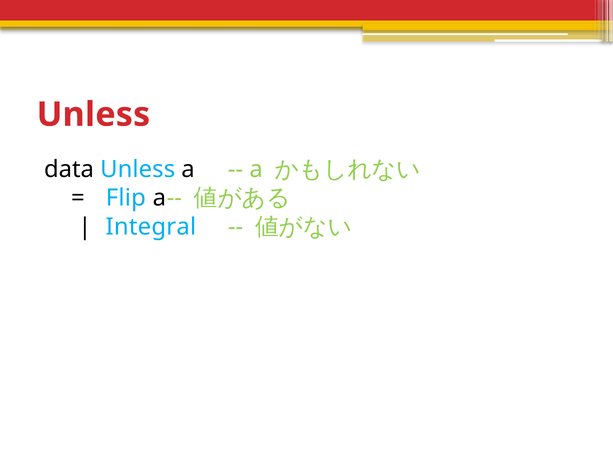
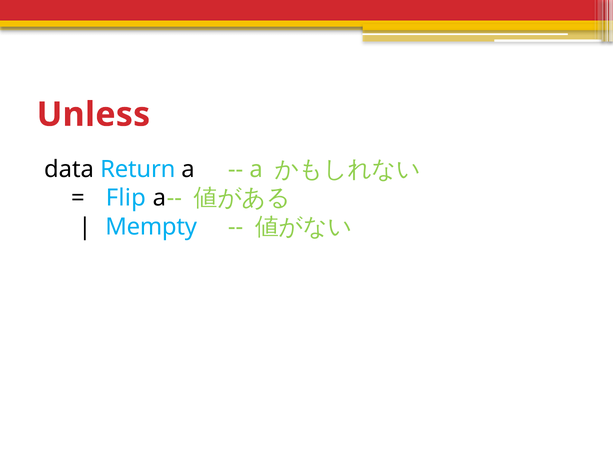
data Unless: Unless -> Return (138, 170)
Integral: Integral -> Mempty (151, 227)
